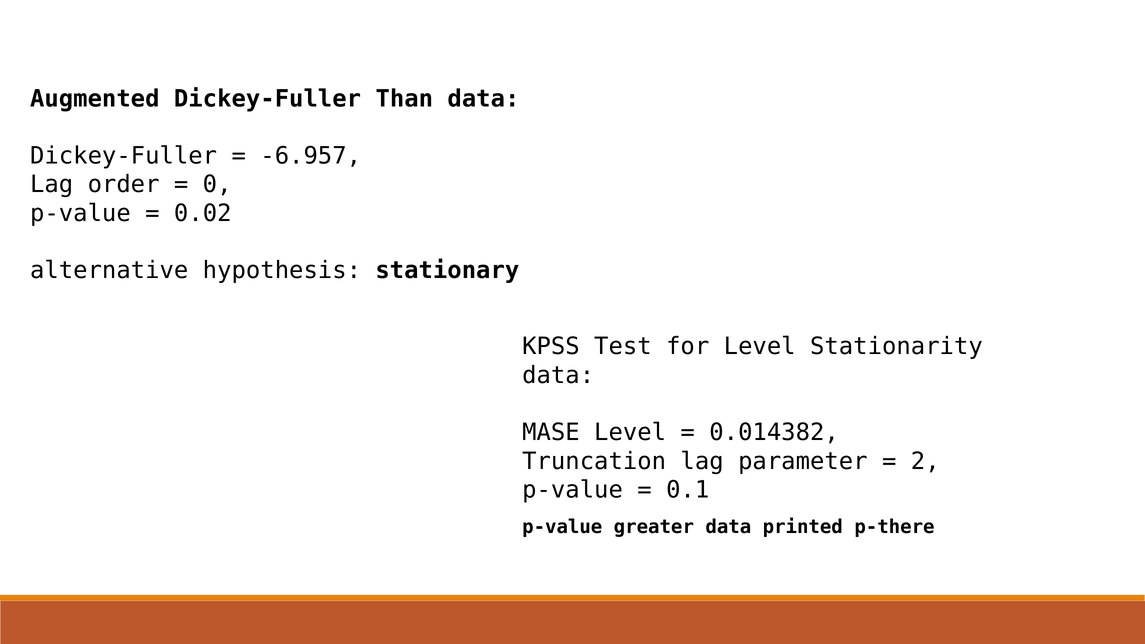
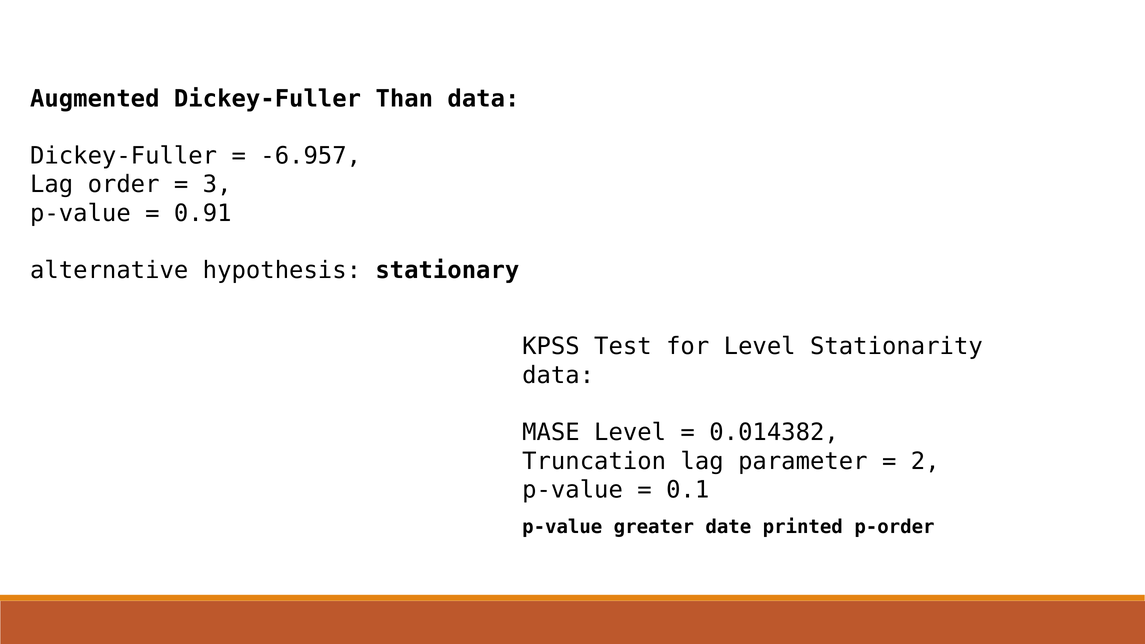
0: 0 -> 3 (217, 185)
0.02: 0.02 -> 0.91 (203, 213)
greater data: data -> date (728, 527)
p-there: p-there -> p-order (894, 527)
